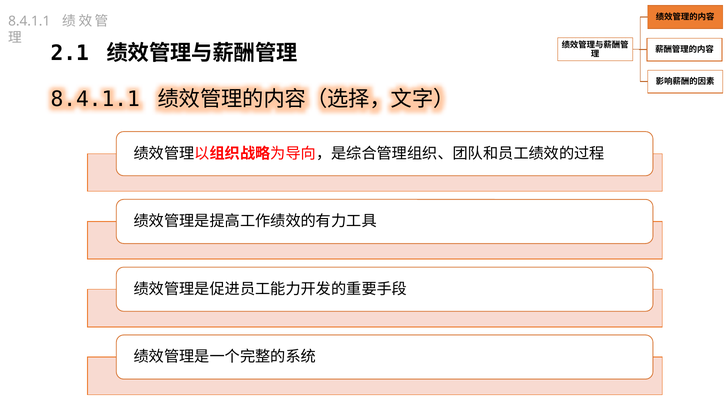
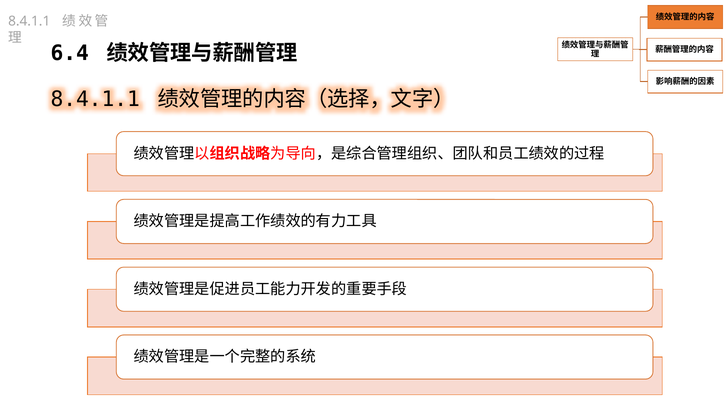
2.1: 2.1 -> 6.4 (70, 53)
